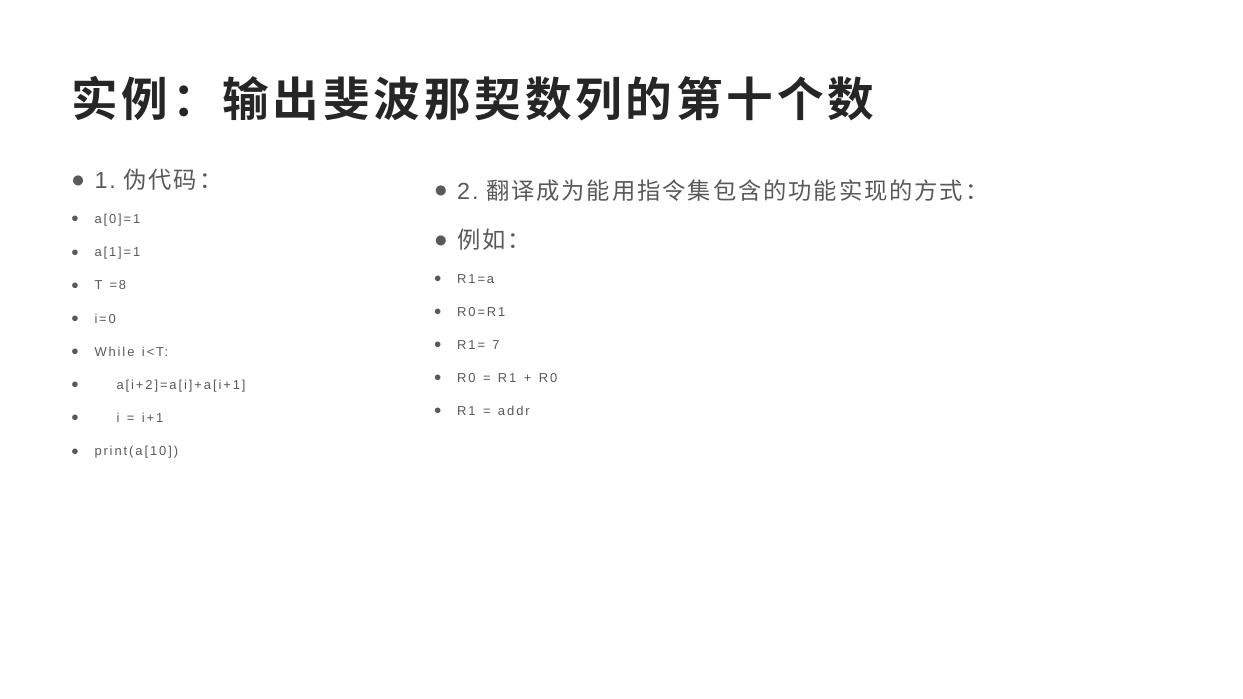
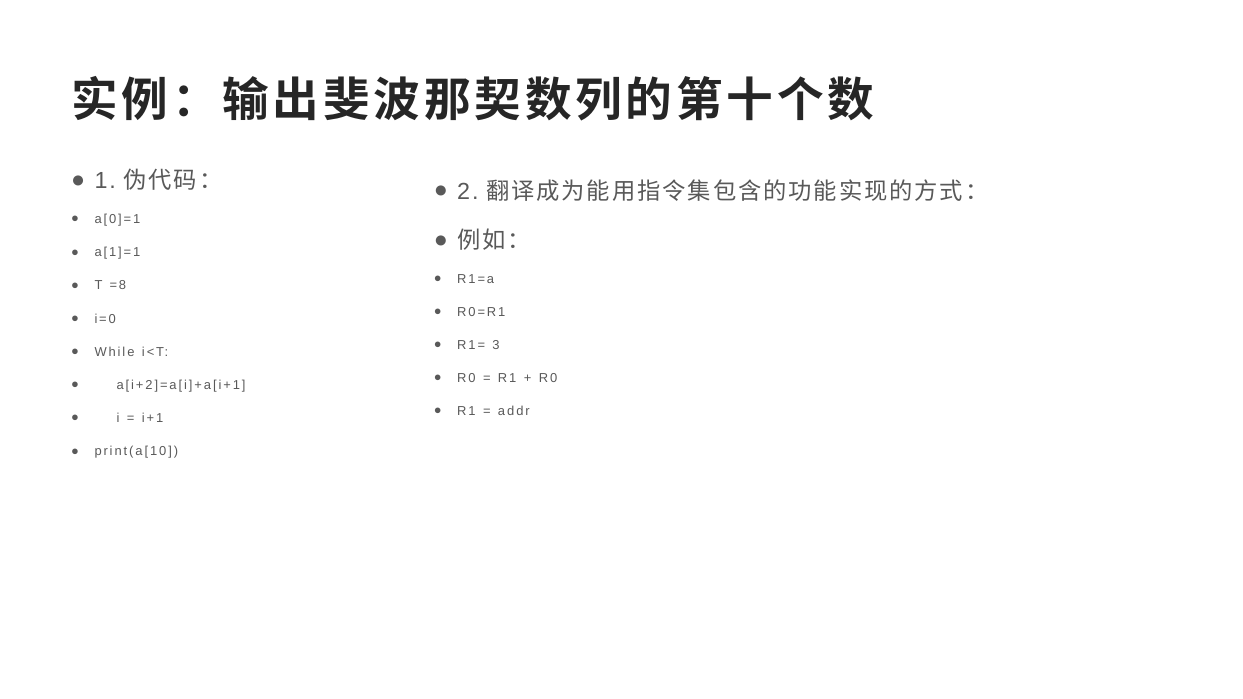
7: 7 -> 3 (496, 345)
